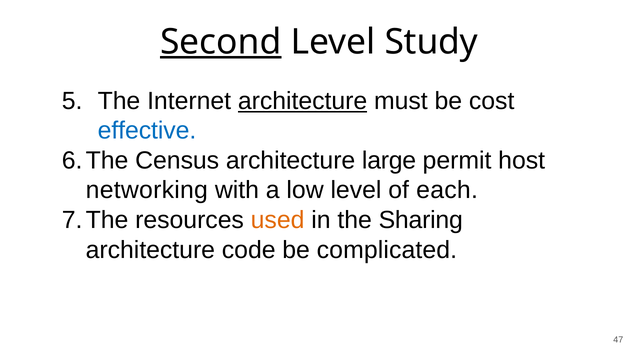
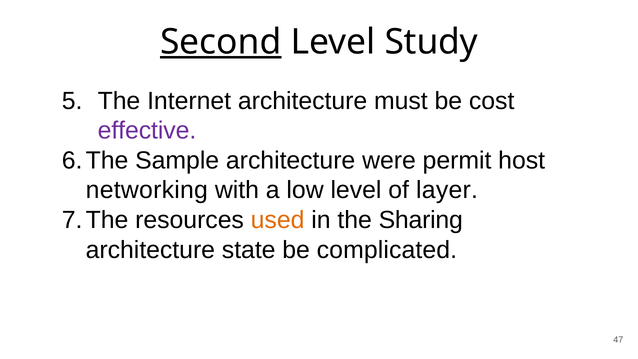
architecture underline: present -> none (303, 101)
effective colour: blue -> purple (147, 131)
Census: Census -> Sample (177, 160)
large: large -> were (389, 160)
each: each -> layer (447, 190)
code: code -> state (249, 250)
